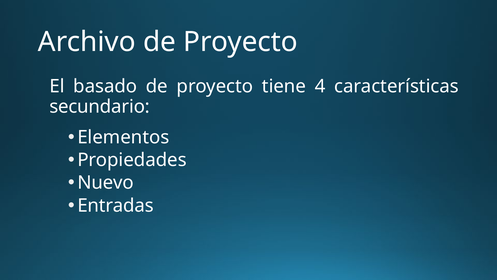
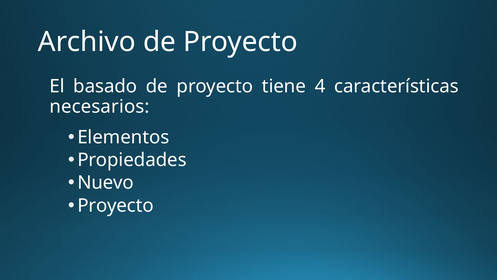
secundario: secundario -> necesarios (99, 106)
Entradas: Entradas -> Proyecto (116, 205)
